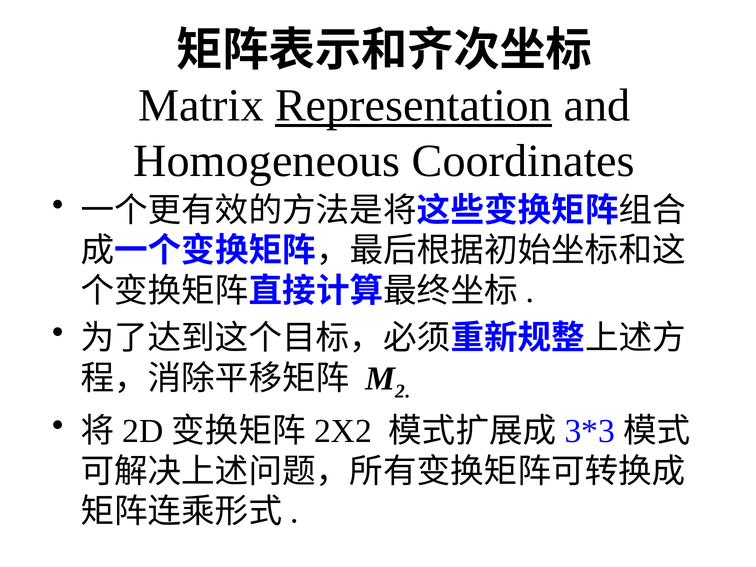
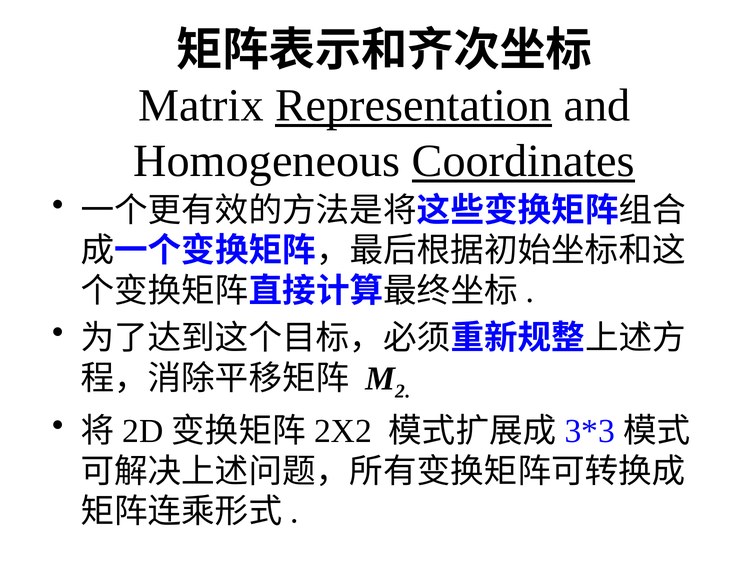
Coordinates underline: none -> present (523, 161)
